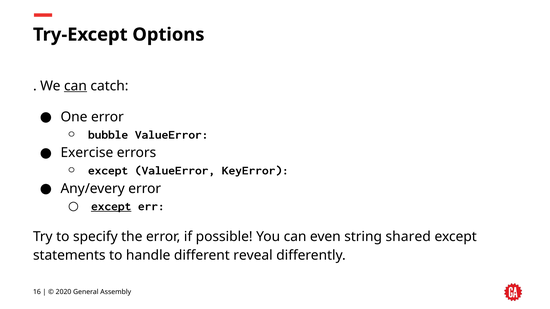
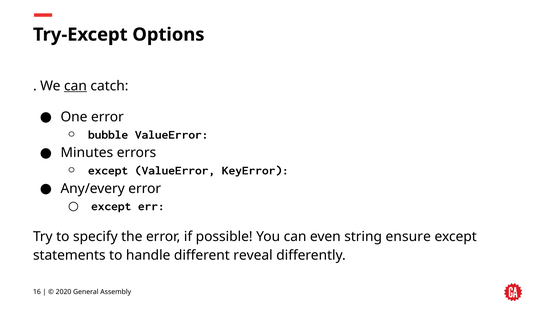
Exercise: Exercise -> Minutes (87, 153)
except underline: present -> none (111, 206)
shared: shared -> ensure (408, 237)
